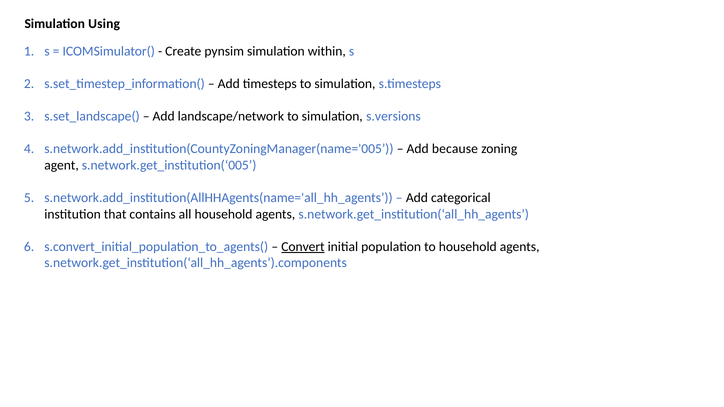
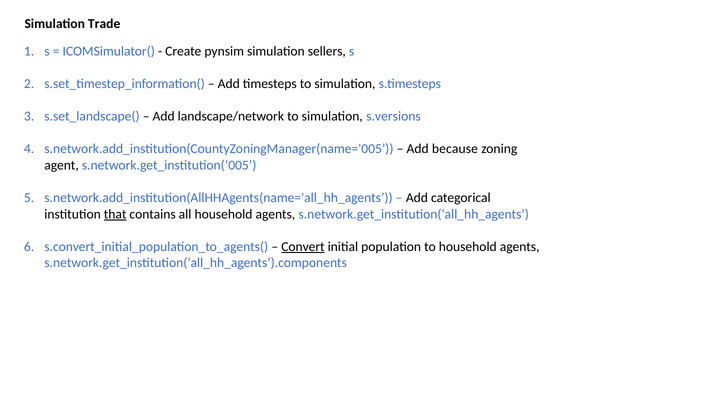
Using: Using -> Trade (104, 24)
within: within -> sellers (327, 51)
that underline: none -> present (115, 214)
